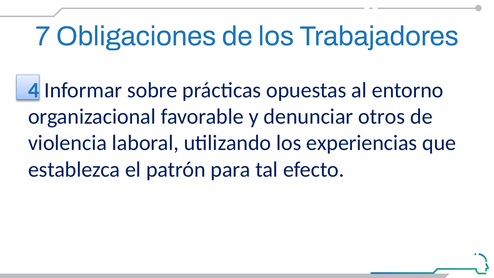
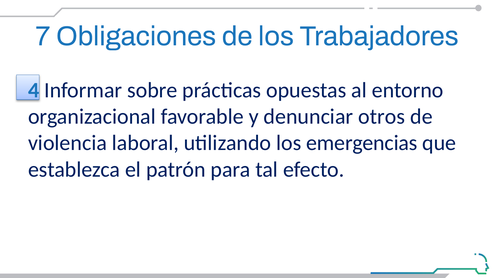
experiencias: experiencias -> emergencias (362, 143)
